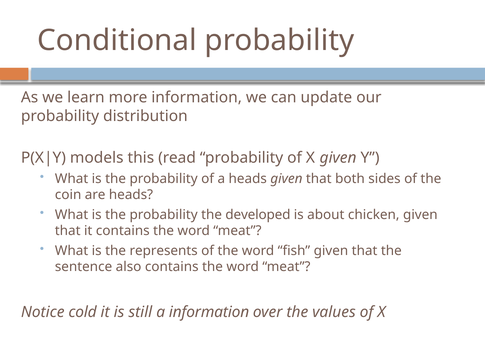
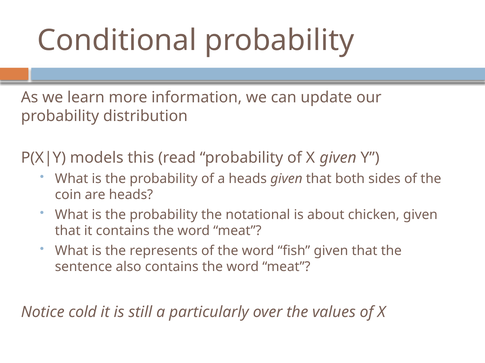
developed: developed -> notational (258, 215)
a information: information -> particularly (209, 313)
